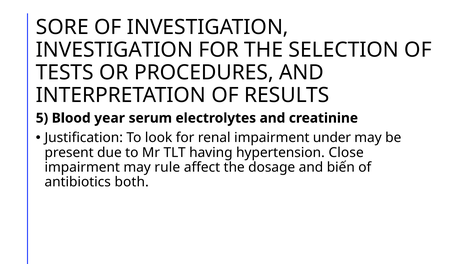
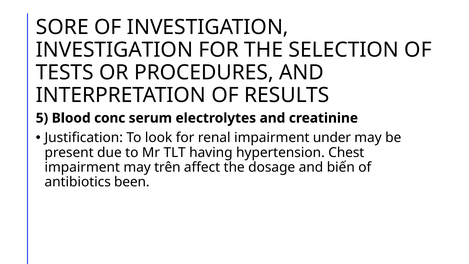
year: year -> conc (110, 118)
Close: Close -> Chest (346, 152)
rule: rule -> trên (167, 167)
both: both -> been (132, 182)
